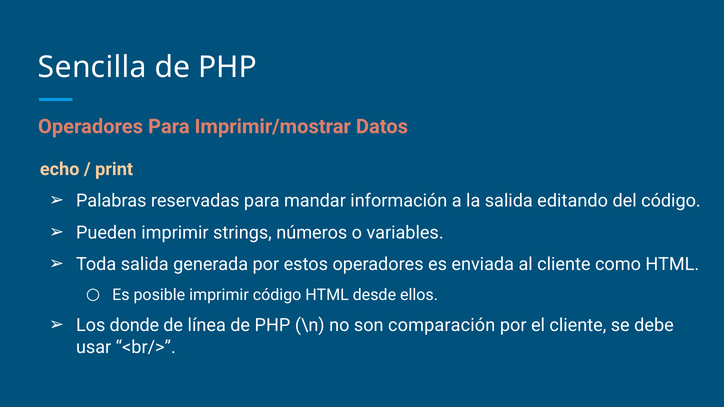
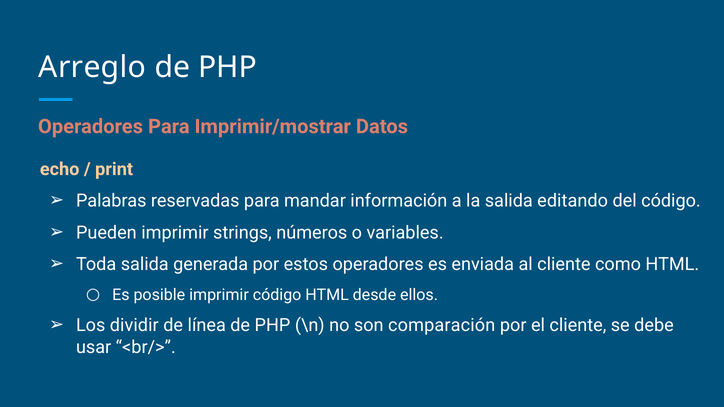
Sencilla: Sencilla -> Arreglo (92, 67)
donde: donde -> dividir (134, 326)
